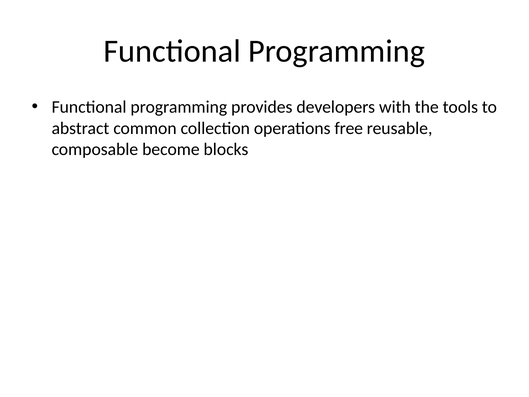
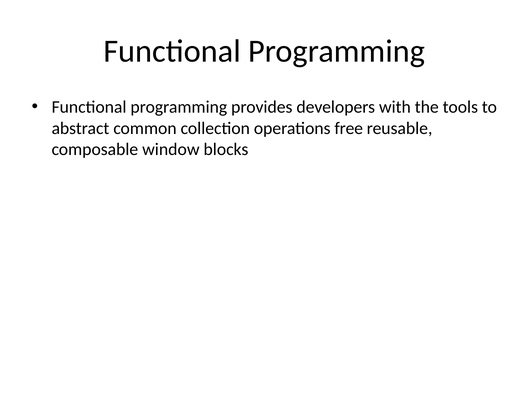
become: become -> window (171, 149)
